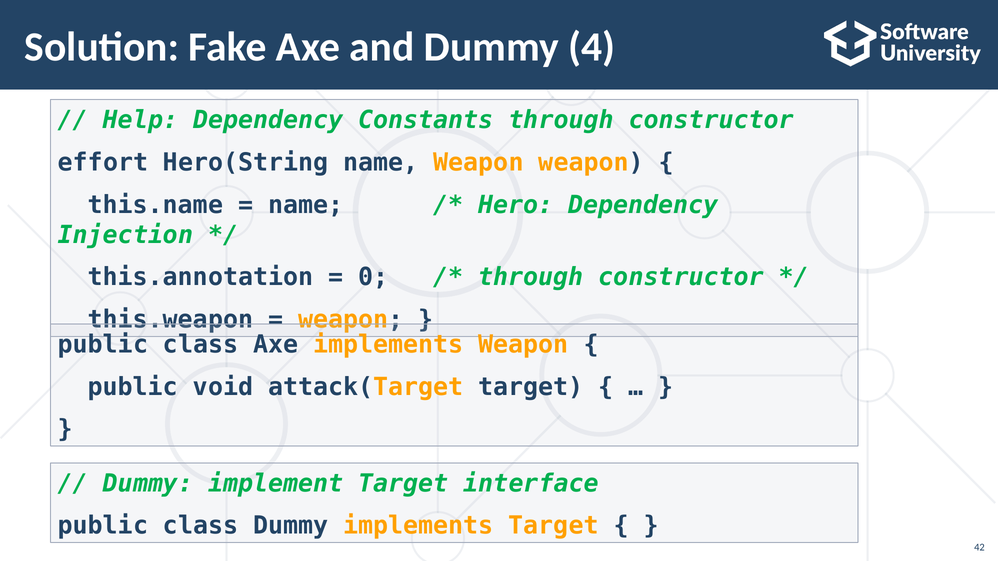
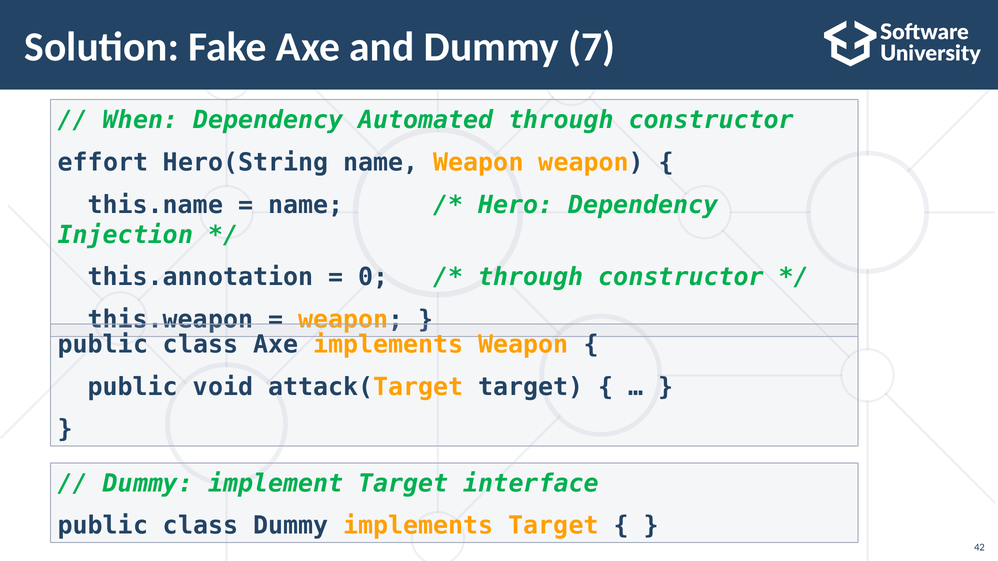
4: 4 -> 7 (592, 47)
Help: Help -> When (141, 120)
Constants: Constants -> Automated (426, 120)
